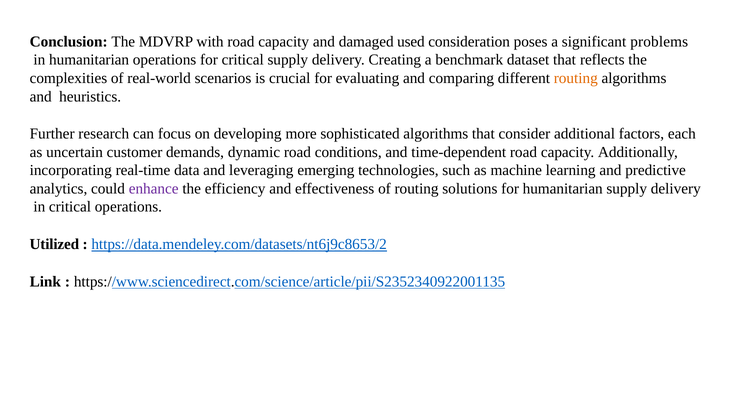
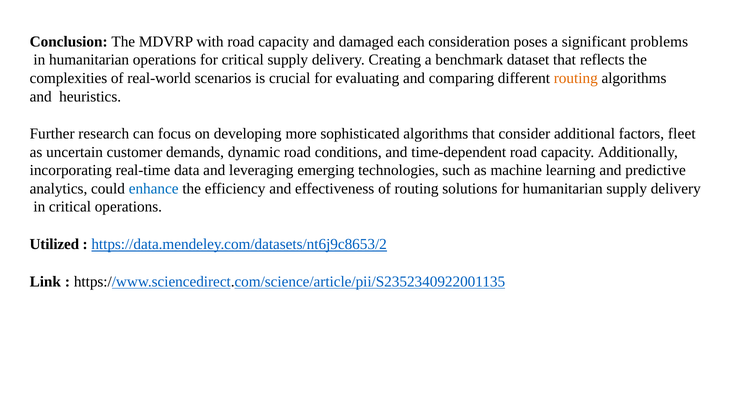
used: used -> each (411, 42)
each: each -> fleet (682, 134)
enhance colour: purple -> blue (154, 189)
